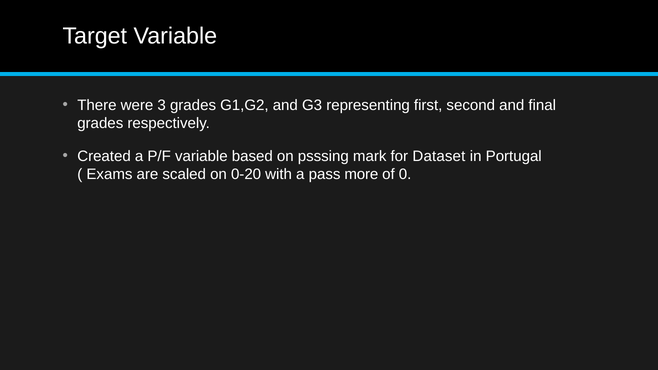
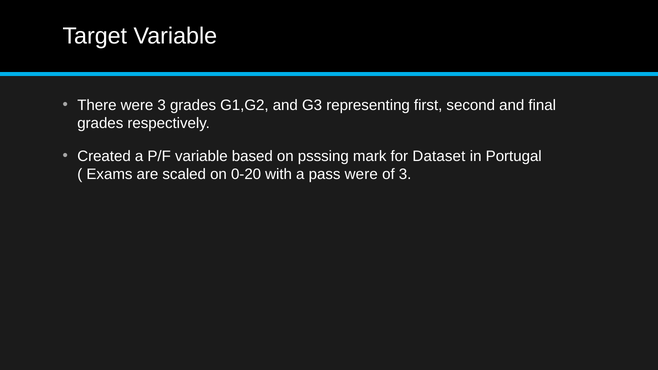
pass more: more -> were (361, 174)
of 0: 0 -> 3 (405, 174)
